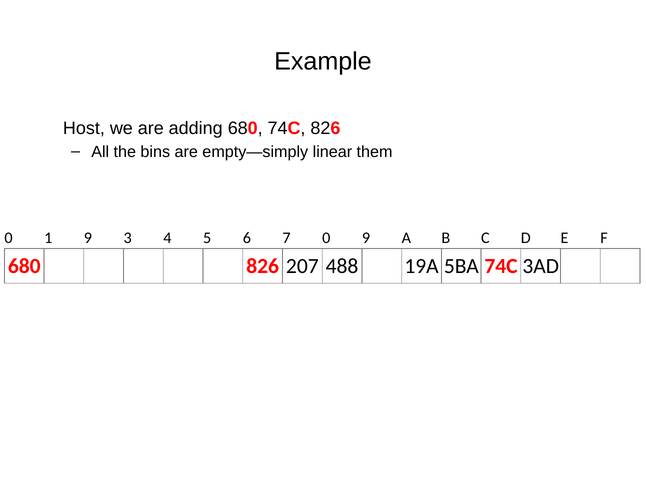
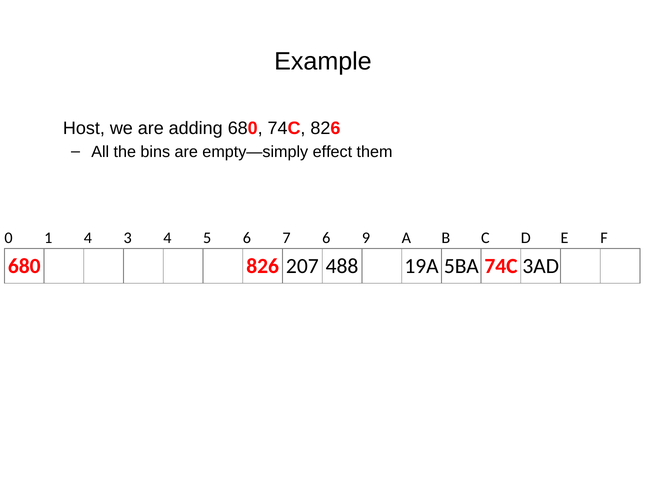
linear: linear -> effect (332, 152)
1 9: 9 -> 4 (88, 238)
7 0: 0 -> 6 (326, 238)
